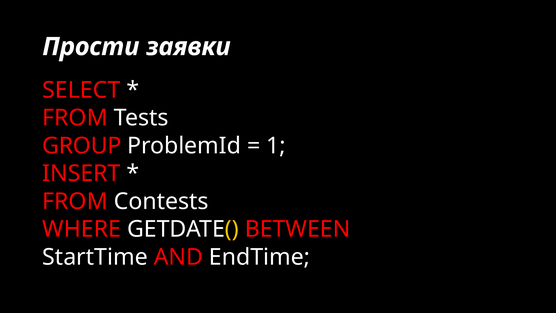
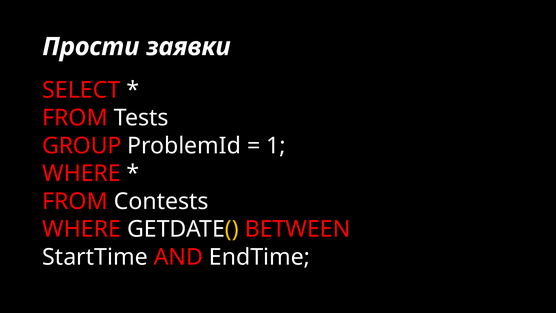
INSERT: INSERT -> WHERE (81, 173)
